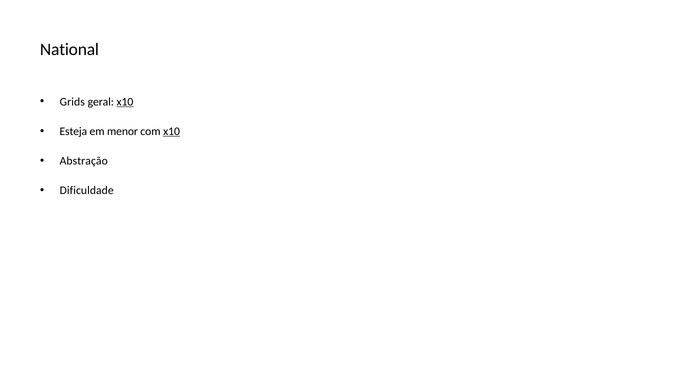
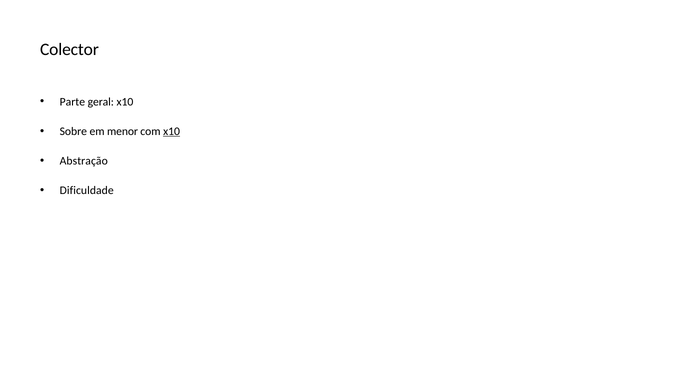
National: National -> Colector (69, 50)
Grids: Grids -> Parte (72, 102)
x10 underline: present -> none (125, 102)
Esteja: Esteja -> Sobre (73, 132)
